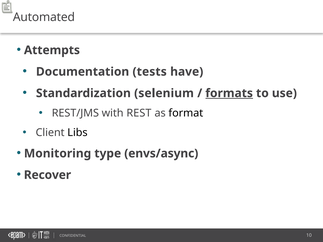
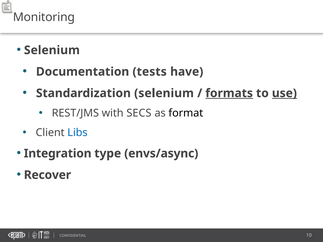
Automated: Automated -> Monitoring (44, 17)
Attempts: Attempts -> Selenium (52, 50)
use underline: none -> present (284, 93)
REST: REST -> SECS (139, 113)
Libs colour: black -> blue (77, 133)
Monitoring: Monitoring -> Integration (58, 154)
